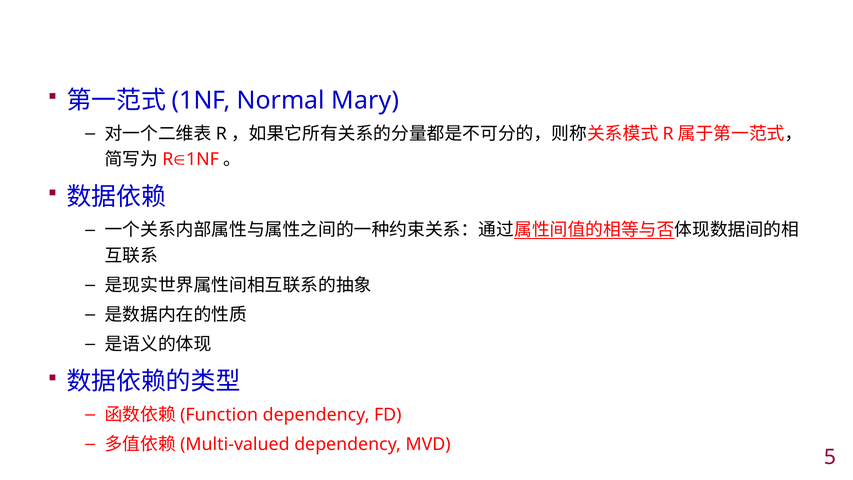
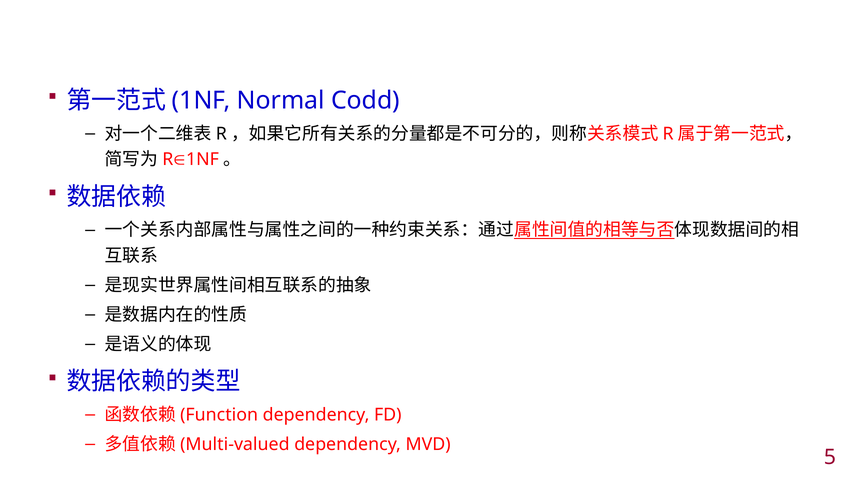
Mary: Mary -> Codd (365, 100)
